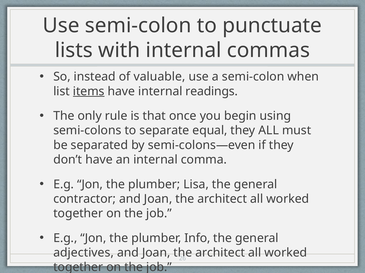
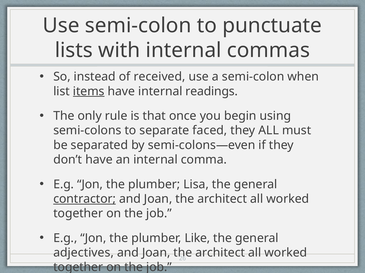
valuable: valuable -> received (160, 77)
equal: equal -> faced (210, 131)
contractor underline: none -> present (85, 199)
Info: Info -> Like (197, 239)
